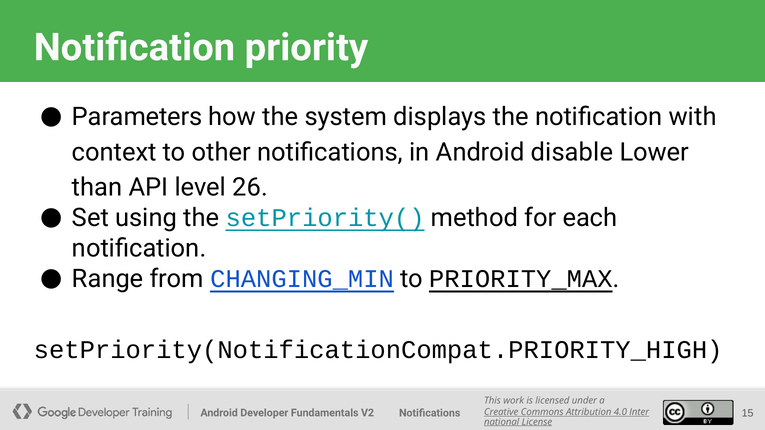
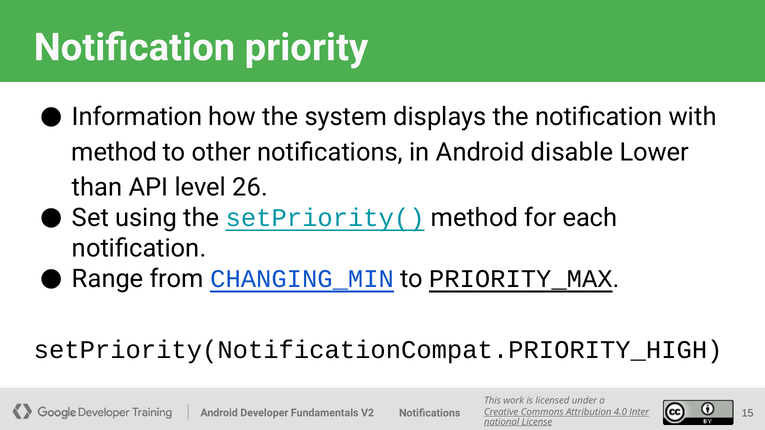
Parameters: Parameters -> Information (137, 117)
context: context -> method (114, 152)
